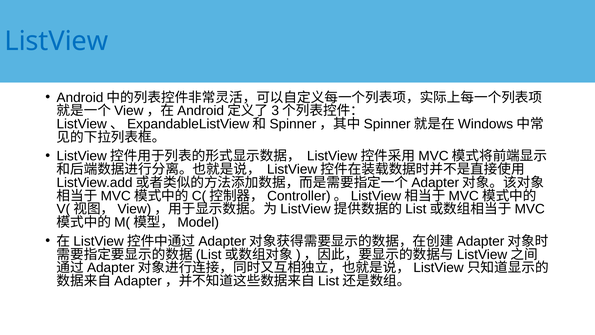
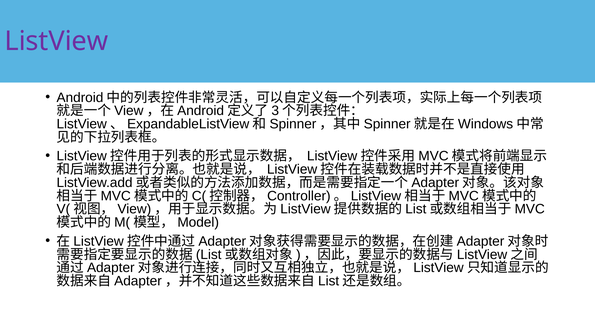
ListView colour: blue -> purple (56, 41)
